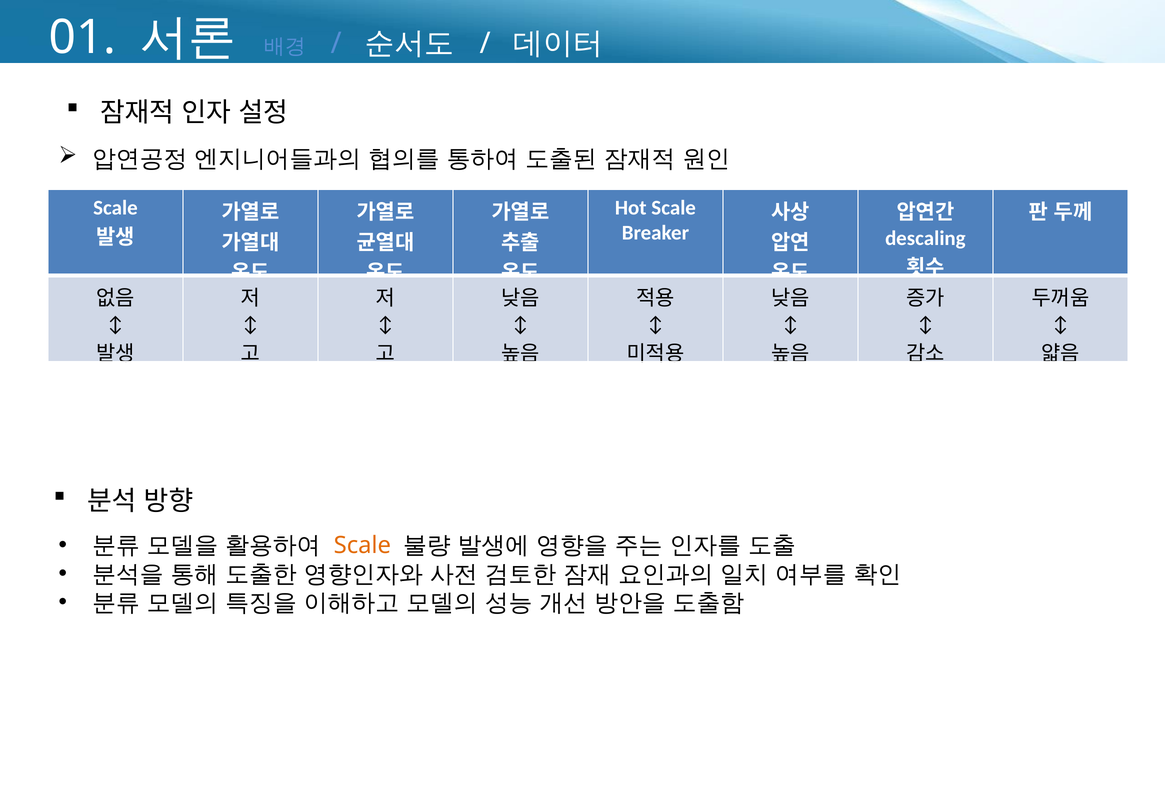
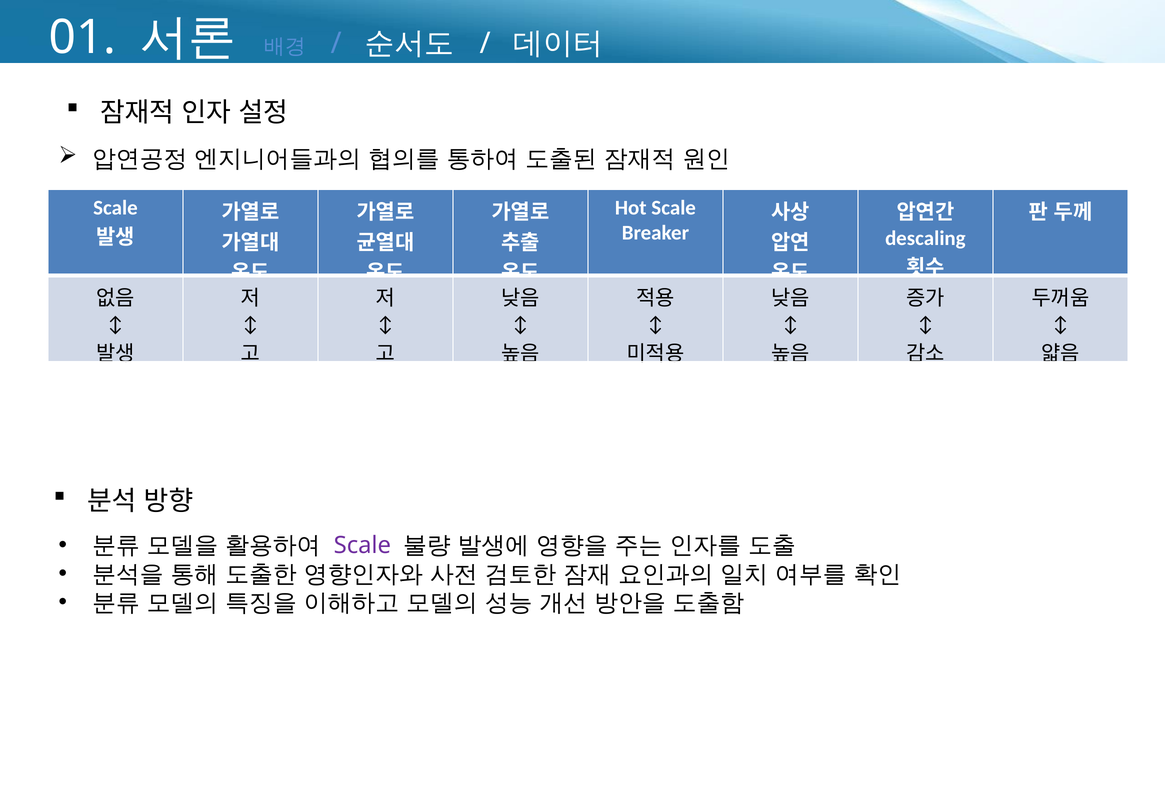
Scale colour: orange -> purple (362, 546)
